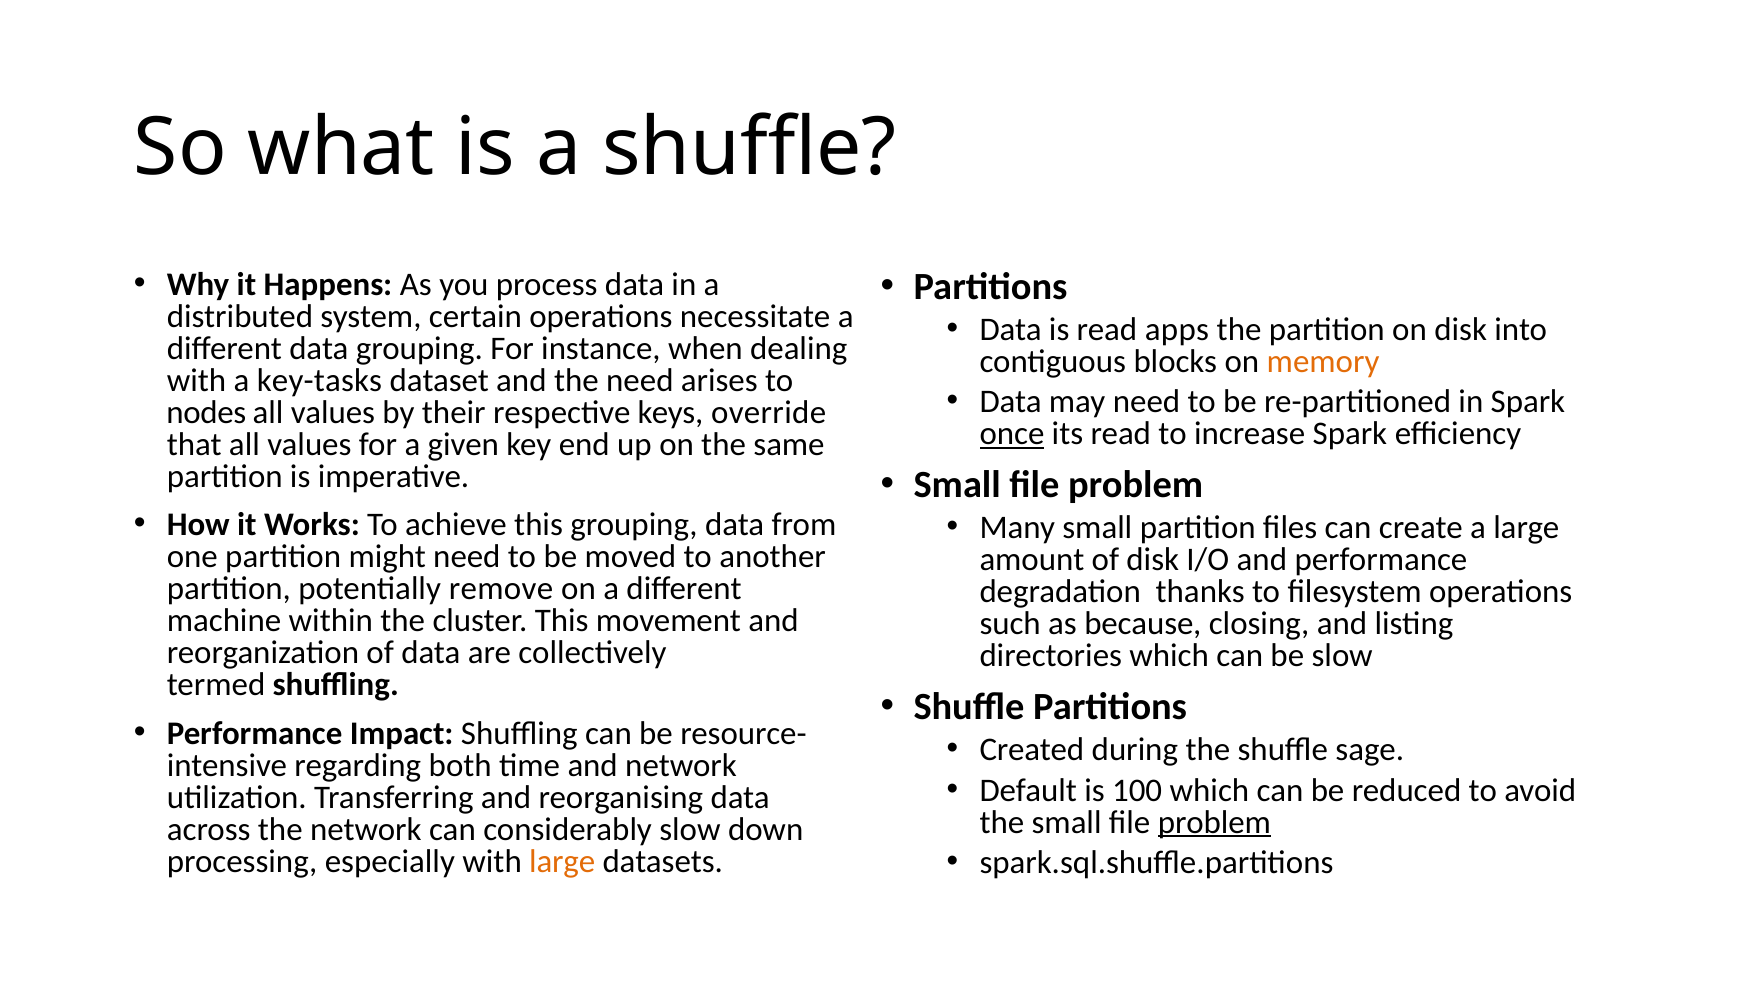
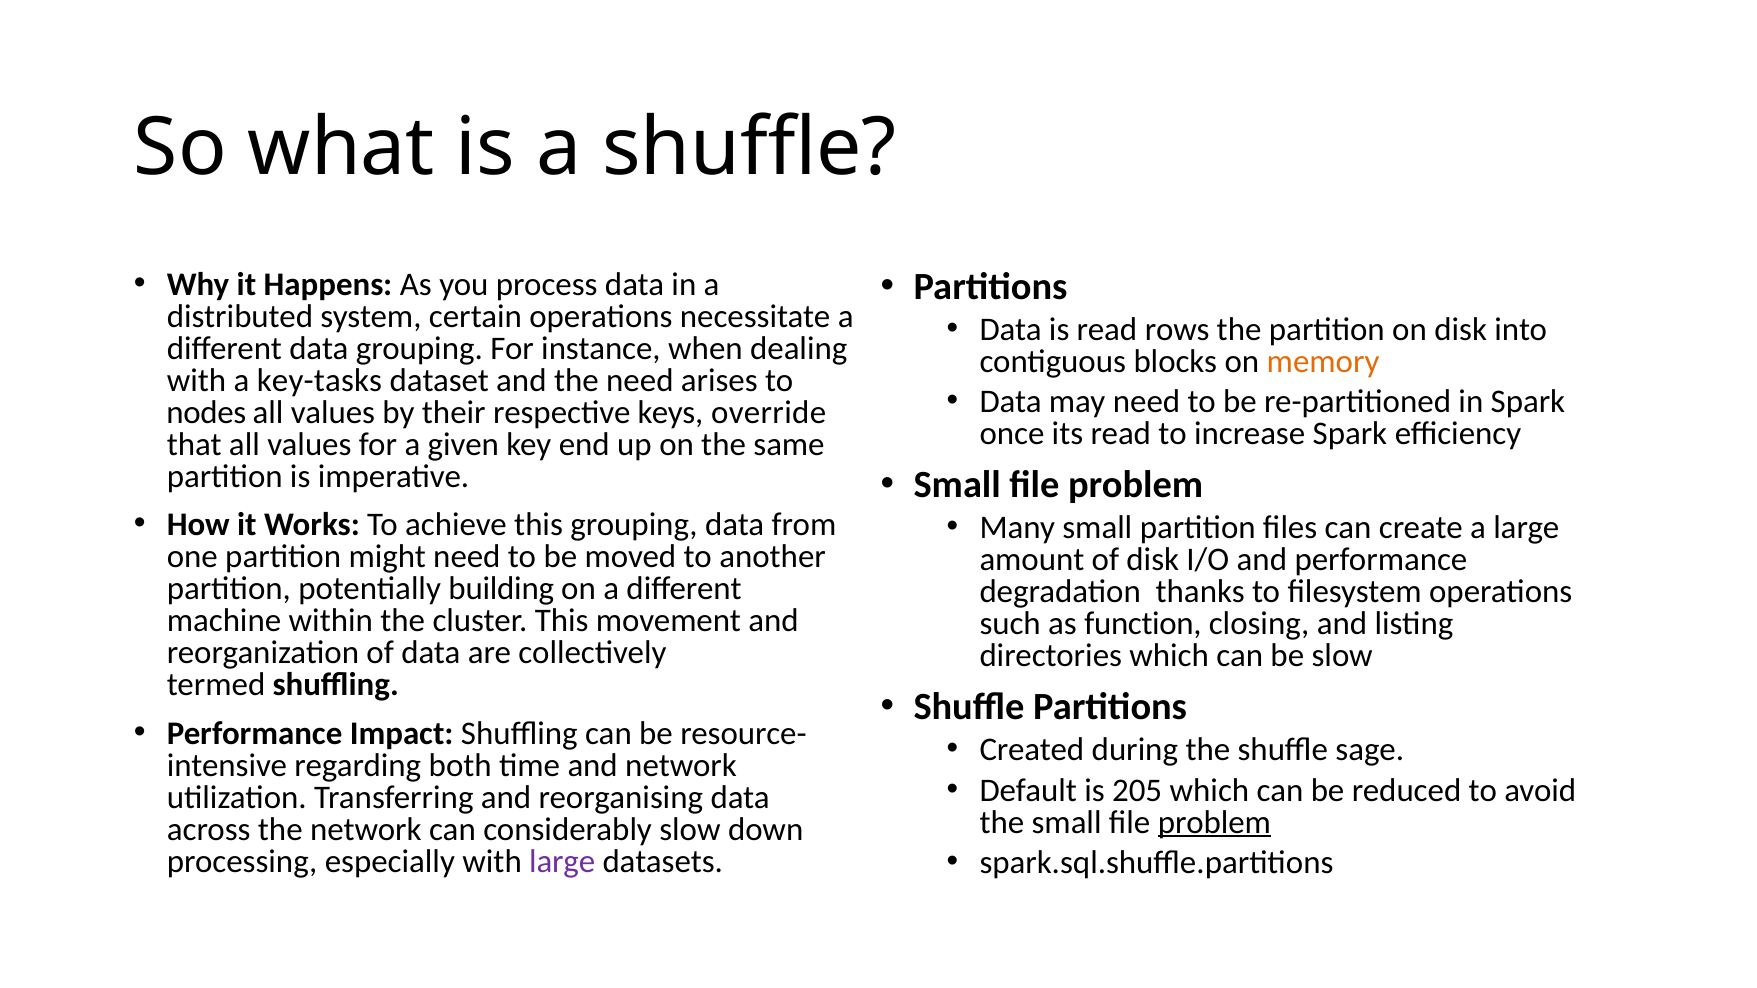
apps: apps -> rows (1177, 330)
once underline: present -> none (1012, 434)
remove: remove -> building (501, 589)
because: because -> function (1143, 624)
100: 100 -> 205 (1137, 790)
large colour: orange -> purple (562, 861)
